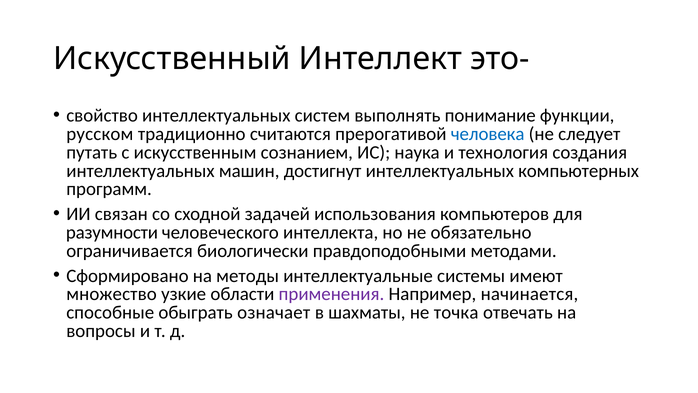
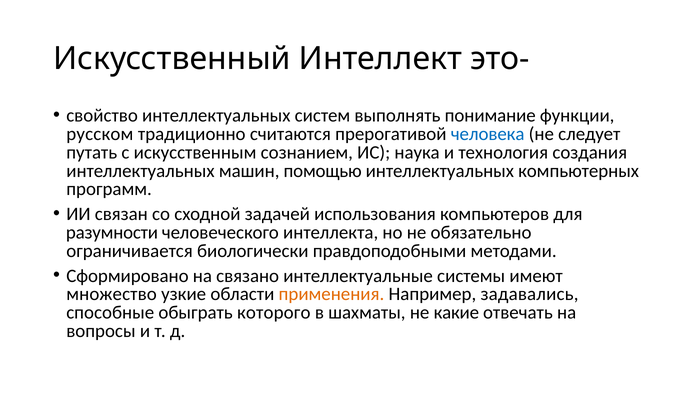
достигнут: достигнут -> помощью (323, 171)
методы: методы -> связано (248, 276)
применения colour: purple -> orange (331, 294)
начинается: начинается -> задавались (529, 294)
означает: означает -> которого (274, 312)
точка: точка -> какие (456, 312)
